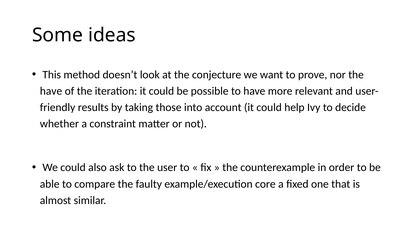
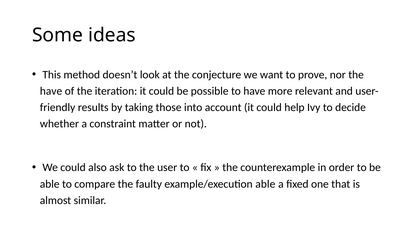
example/execution core: core -> able (265, 184)
